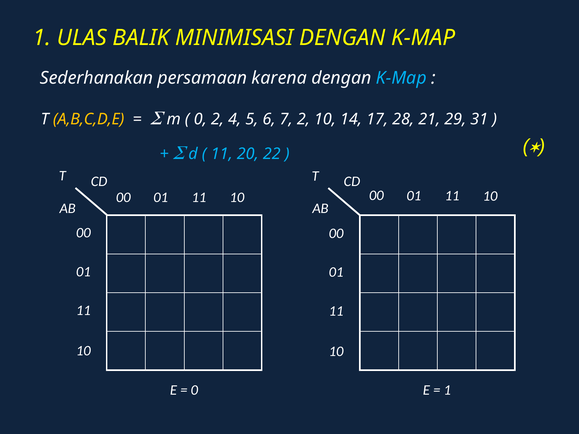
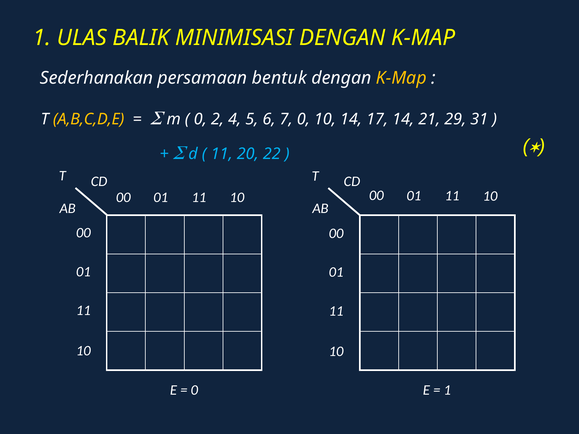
karena: karena -> bentuk (279, 78)
K-Map colour: light blue -> yellow (401, 78)
7 2: 2 -> 0 (303, 119)
17 28: 28 -> 14 (403, 119)
